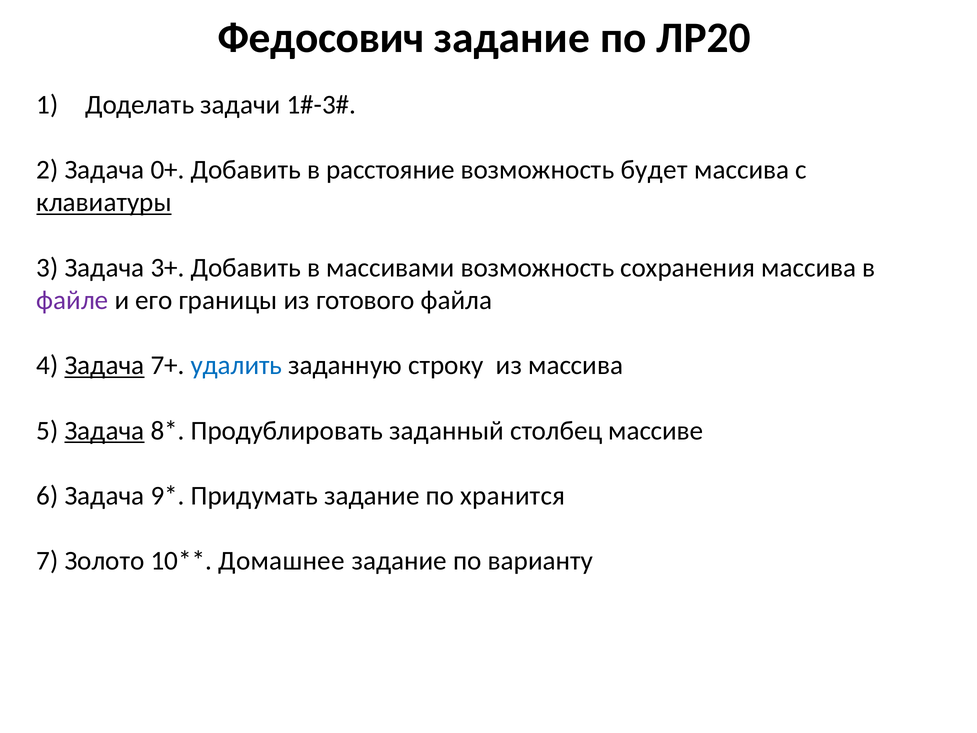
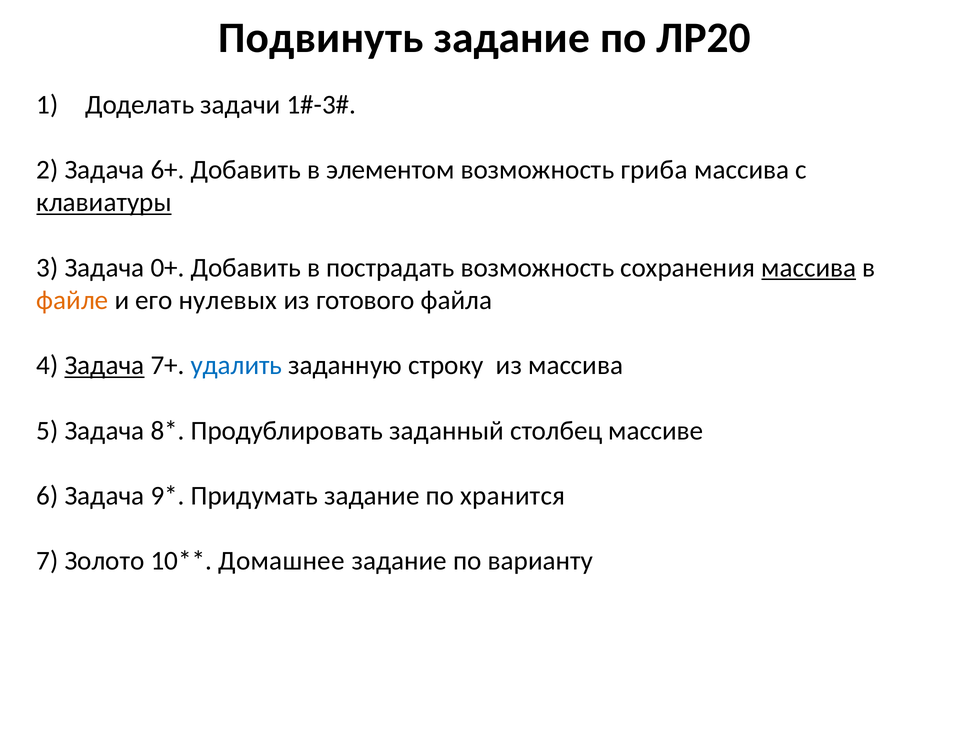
Федосович: Федосович -> Подвинуть (321, 38)
0+: 0+ -> 6+ (168, 170)
расстояние: расстояние -> элементом (390, 170)
будет: будет -> гриба (654, 170)
3+: 3+ -> 0+ (168, 268)
массивами: массивами -> пострадать (390, 268)
массива underline: none -> present (809, 268)
файле colour: purple -> orange (72, 300)
границы: границы -> нулевых (228, 300)
Задача underline: present -> none (104, 430)
